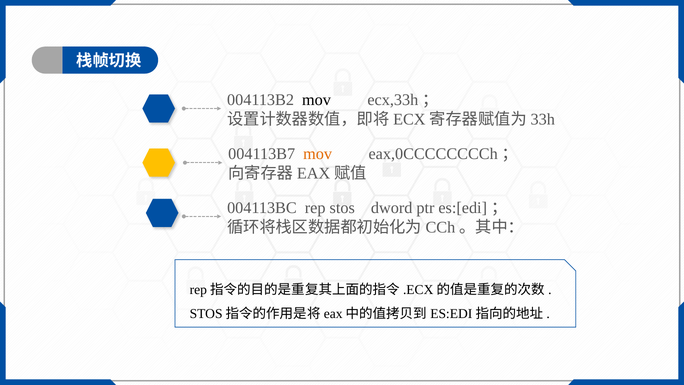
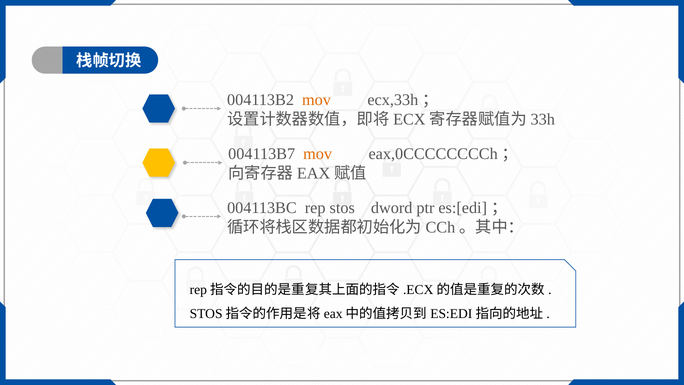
mov colour: black -> orange (317, 100)
